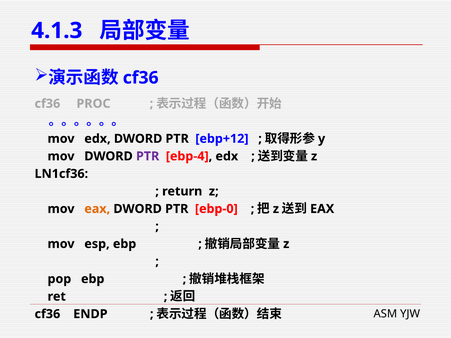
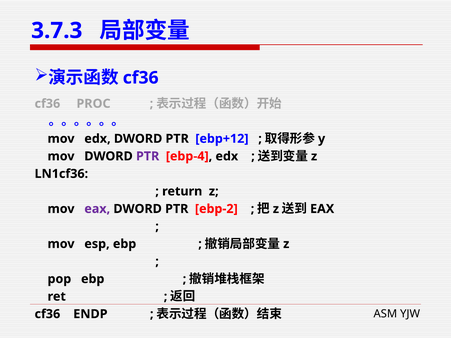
4.1.3: 4.1.3 -> 3.7.3 (57, 31)
eax colour: orange -> purple (97, 209)
ebp-0: ebp-0 -> ebp-2 (216, 209)
